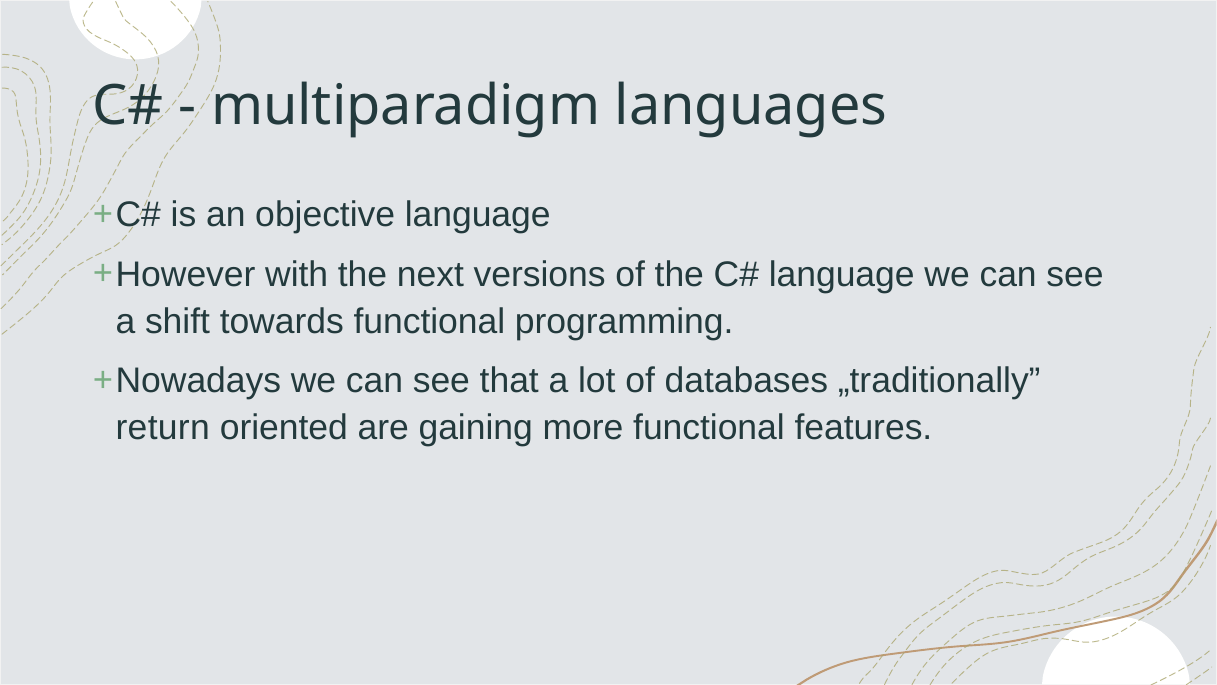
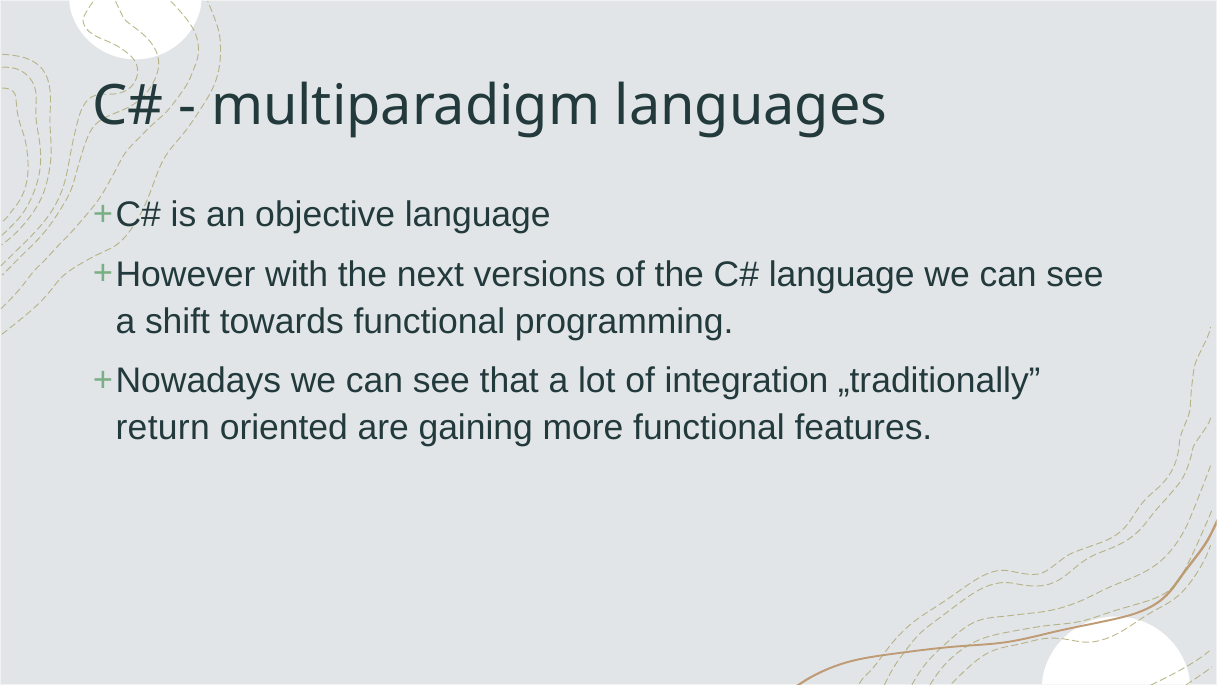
databases: databases -> integration (746, 381)
